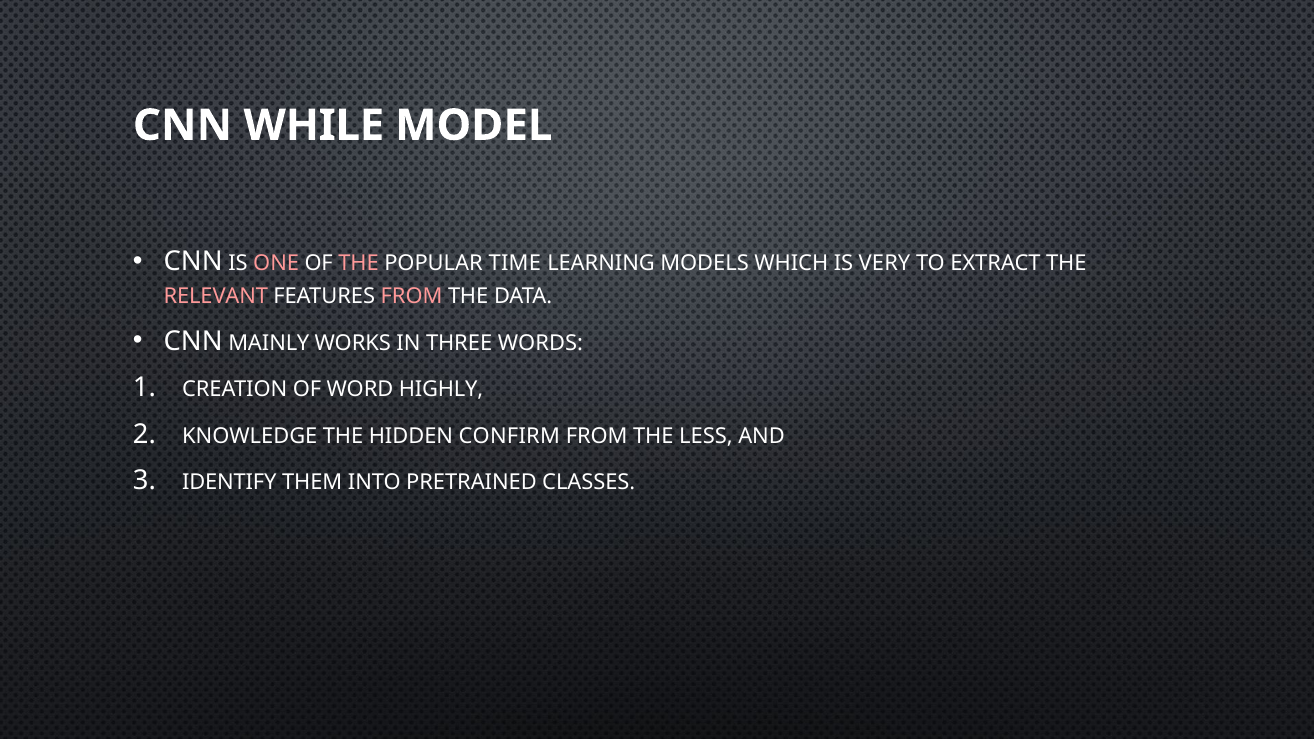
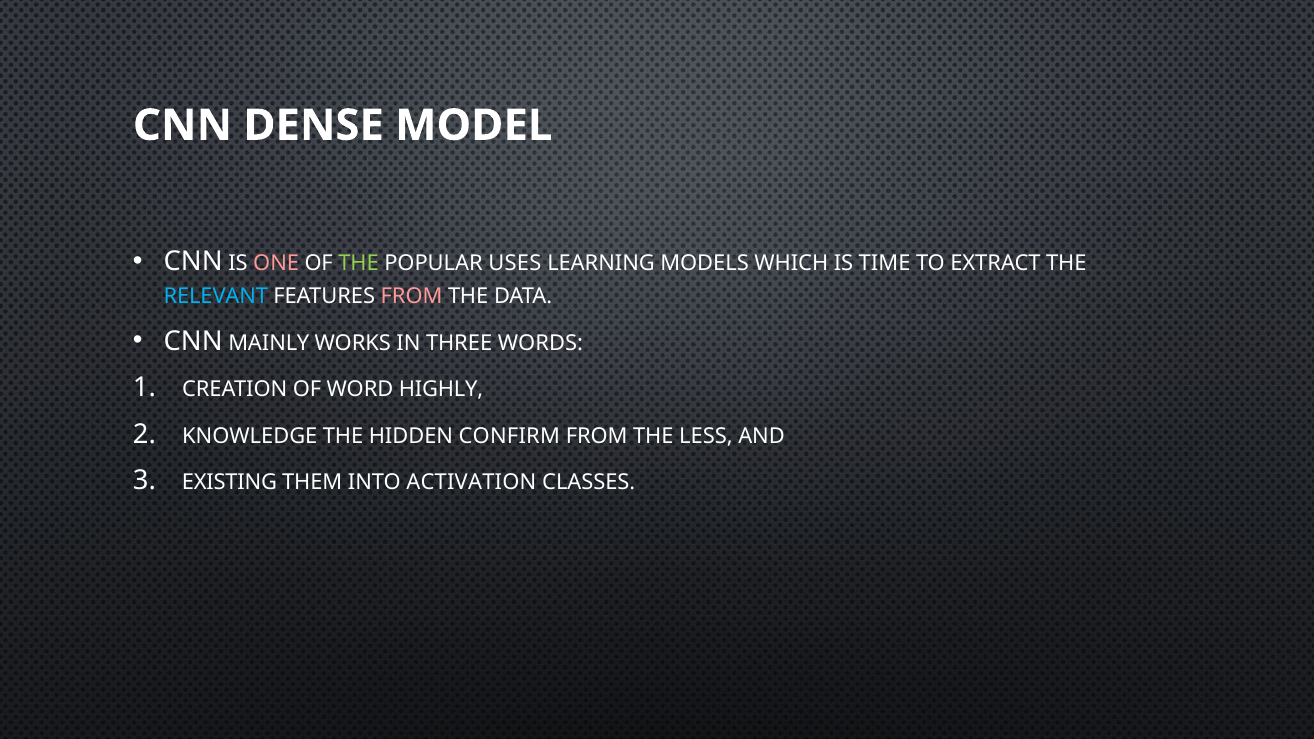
WHILE: WHILE -> DENSE (314, 125)
THE colour: pink -> light green (359, 264)
TIME: TIME -> USES (515, 264)
VERY: VERY -> TIME (885, 264)
RELEVANT colour: pink -> light blue (216, 297)
IDENTIFY: IDENTIFY -> EXISTING (229, 483)
PRETRAINED: PRETRAINED -> ACTIVATION (471, 483)
